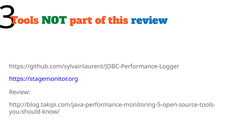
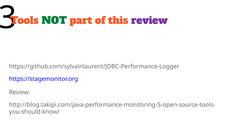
review colour: blue -> purple (150, 21)
